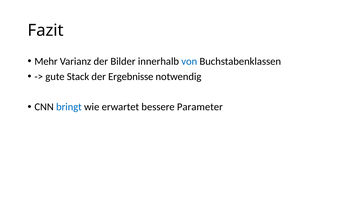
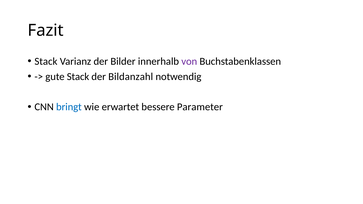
Mehr: Mehr -> Stack (46, 61)
von colour: blue -> purple (189, 61)
Ergebnisse: Ergebnisse -> Bildanzahl (131, 77)
